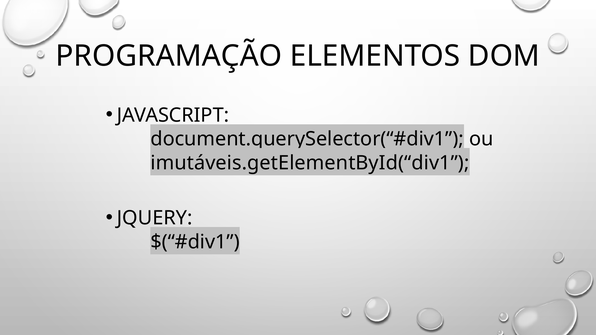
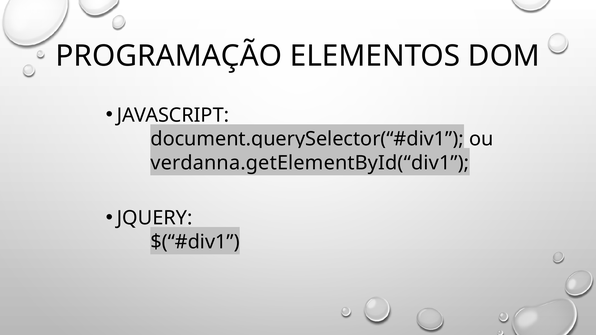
imutáveis.getElementById(“div1: imutáveis.getElementById(“div1 -> verdanna.getElementById(“div1 (310, 163)
